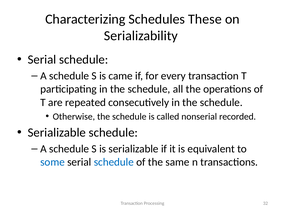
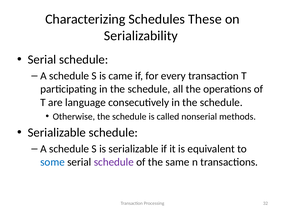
repeated: repeated -> language (86, 103)
recorded: recorded -> methods (237, 117)
schedule colour: blue -> purple (114, 163)
